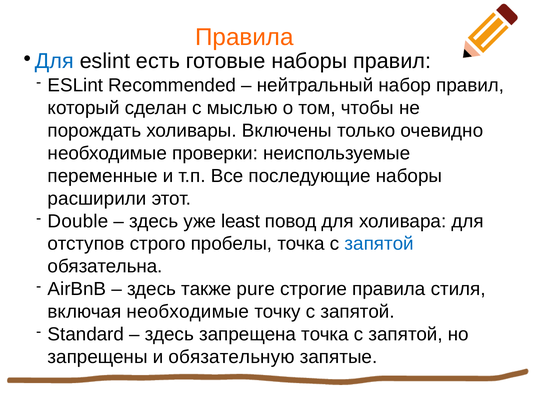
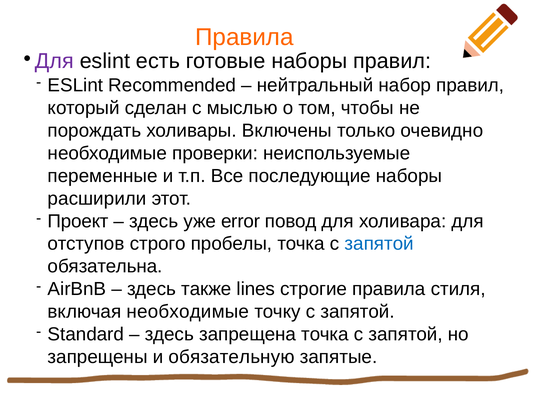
Для colour: blue -> purple (54, 61)
Double: Double -> Проект (78, 221)
least: least -> error (241, 221)
pure: pure -> lines (256, 289)
